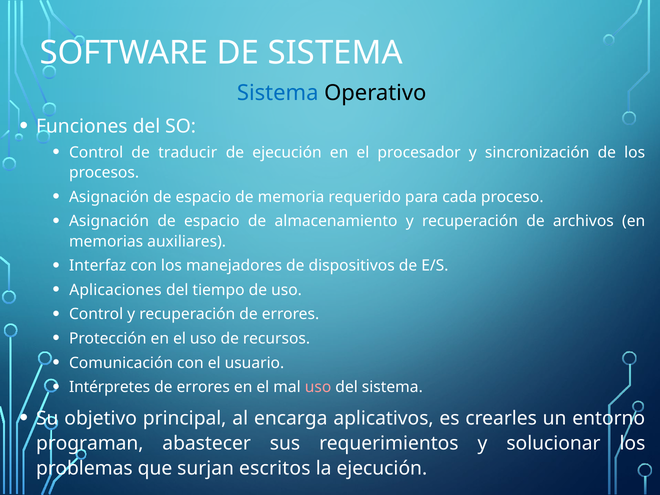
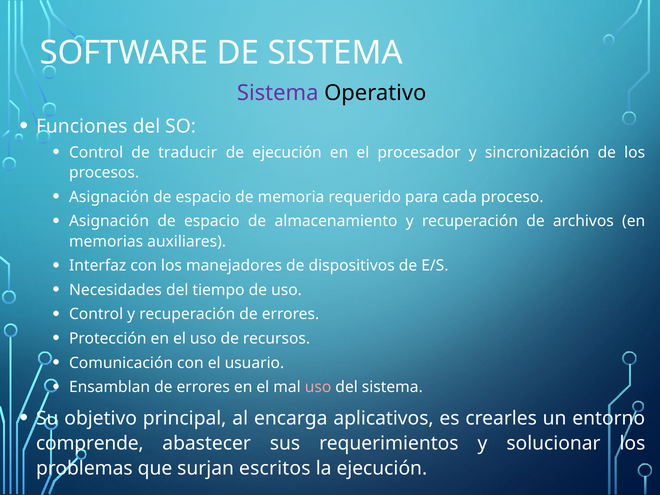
Sistema colour: blue -> purple (278, 93)
Aplicaciones: Aplicaciones -> Necesidades (116, 290)
Intérpretes: Intérpretes -> Ensamblan (110, 387)
programan: programan -> comprende (90, 443)
